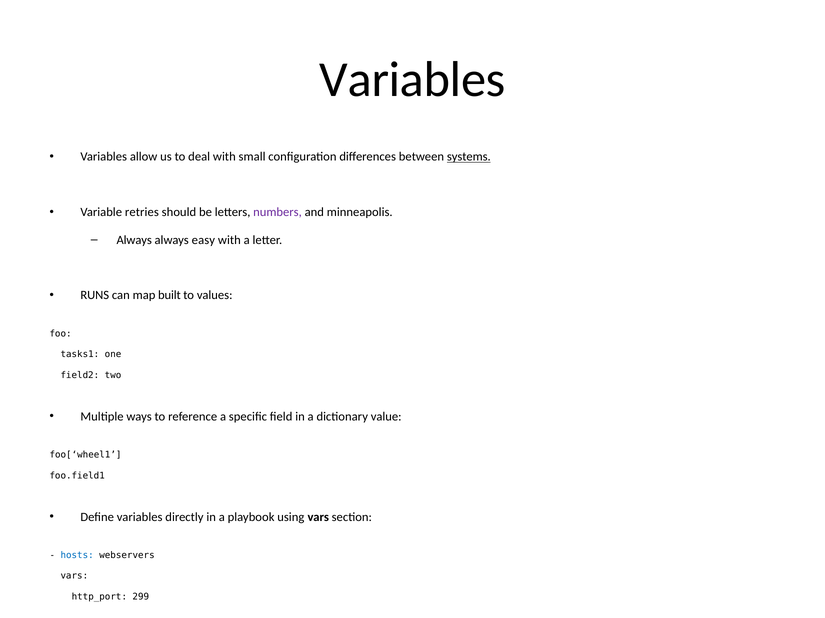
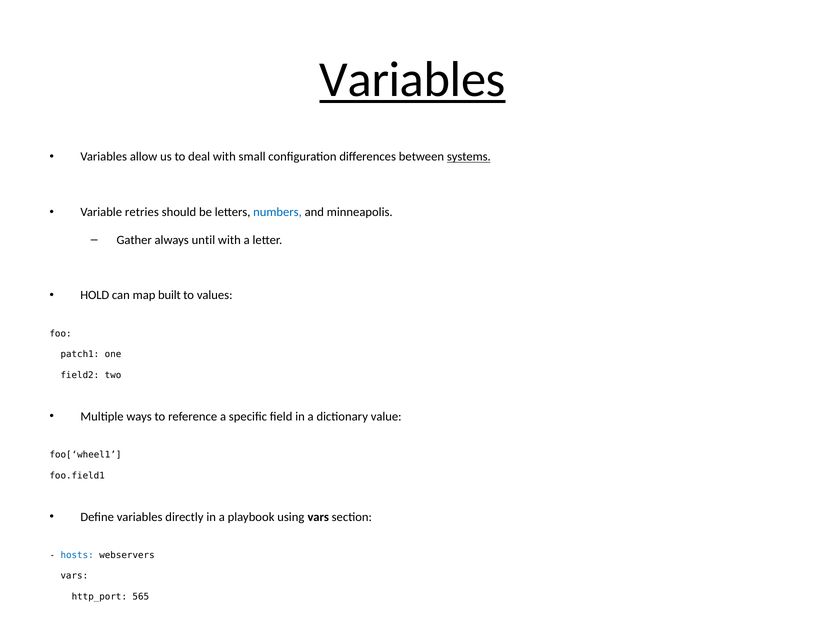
Variables underline: none -> present (413, 80)
numbers colour: purple -> blue (277, 212)
Always: Always -> Gather (134, 240)
easy: easy -> until (203, 240)
RUNS: RUNS -> HOLD (95, 296)
tasks1: tasks1 -> patch1 (80, 355)
299: 299 -> 565 (141, 597)
